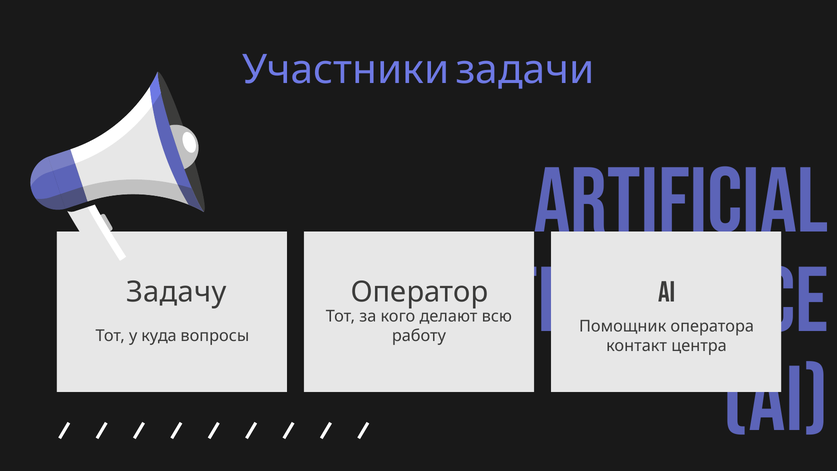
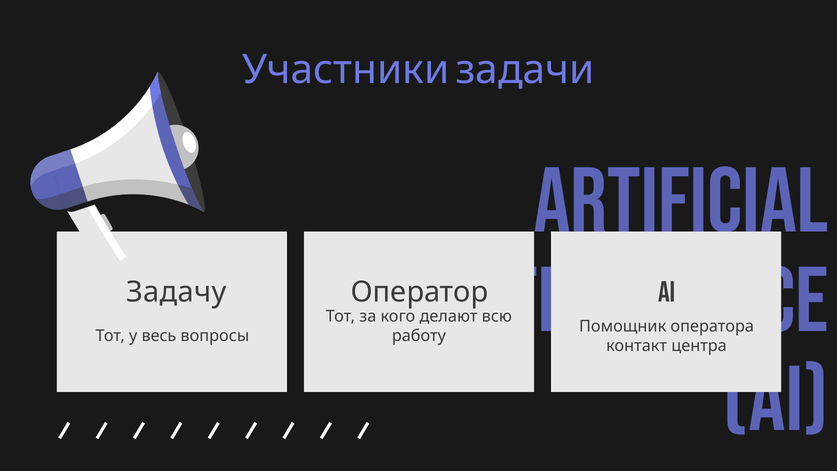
куда: куда -> весь (159, 336)
